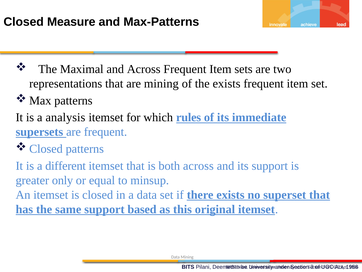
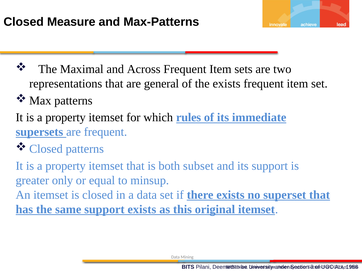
are mining: mining -> general (161, 83)
analysis: analysis -> property (66, 117)
different: different -> property (66, 166)
both across: across -> subset (198, 166)
support based: based -> exists (142, 209)
